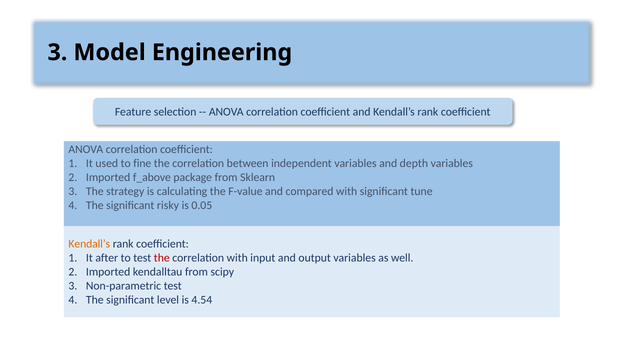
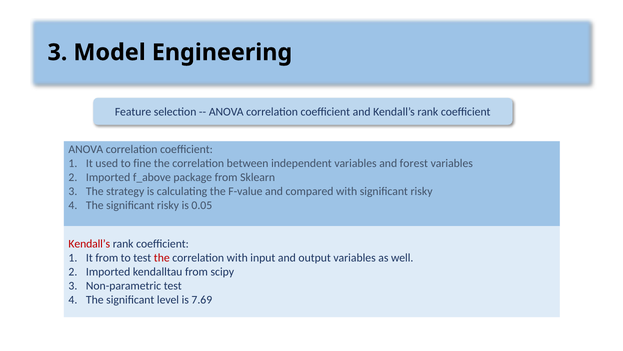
depth: depth -> forest (414, 163)
with significant tune: tune -> risky (422, 191)
Kendall’s colour: orange -> red (89, 243)
It after: after -> from (107, 257)
4.54: 4.54 -> 7.69 (202, 299)
